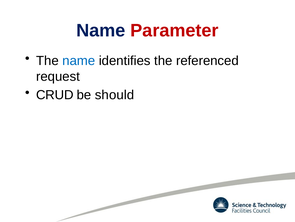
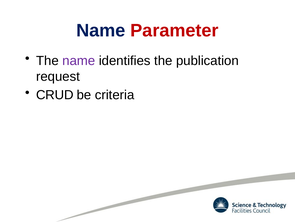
name colour: blue -> purple (79, 61)
referenced: referenced -> publication (207, 61)
should: should -> criteria (115, 95)
